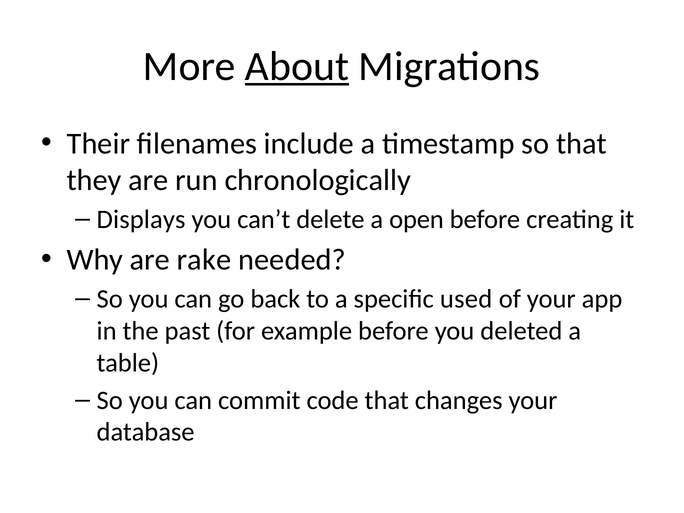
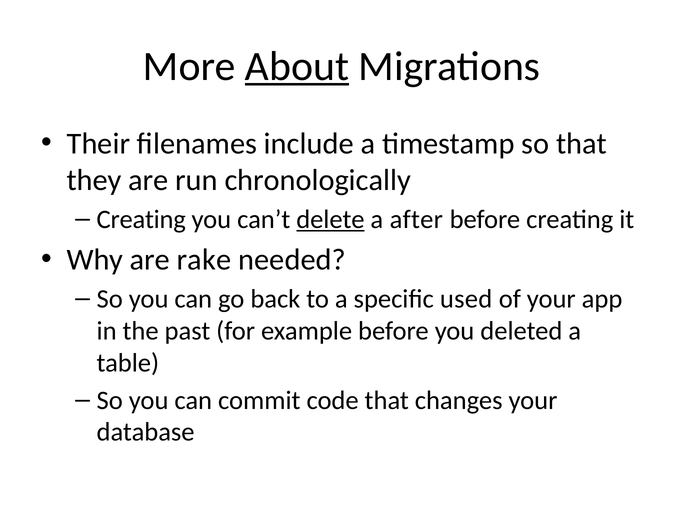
Displays: Displays -> Creating (141, 219)
delete underline: none -> present (330, 219)
open: open -> after (416, 219)
